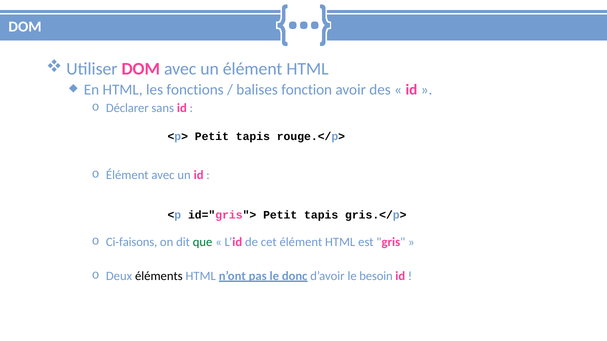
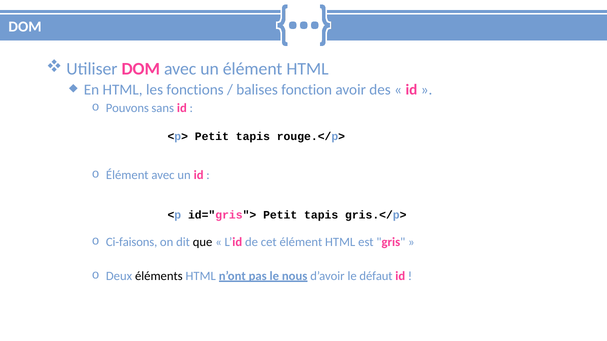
Déclarer: Déclarer -> Pouvons (127, 108)
que colour: green -> black (203, 243)
donc: donc -> nous (295, 276)
besoin: besoin -> défaut (376, 276)
